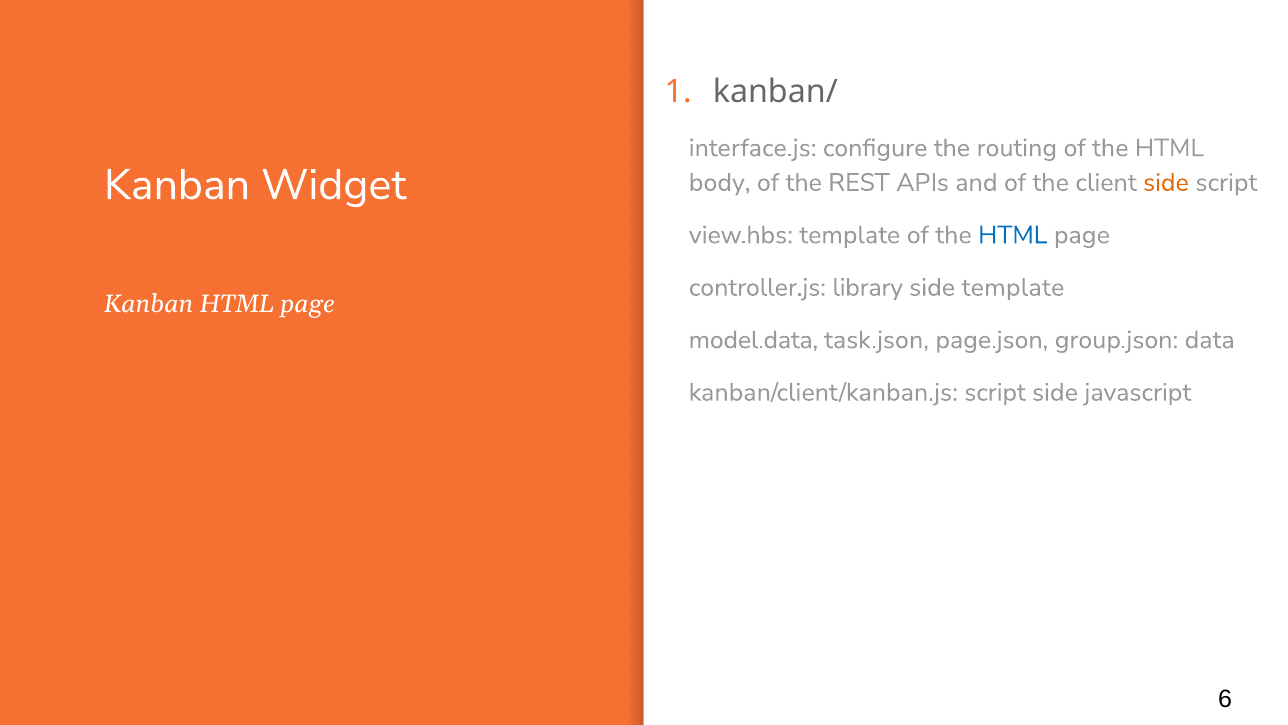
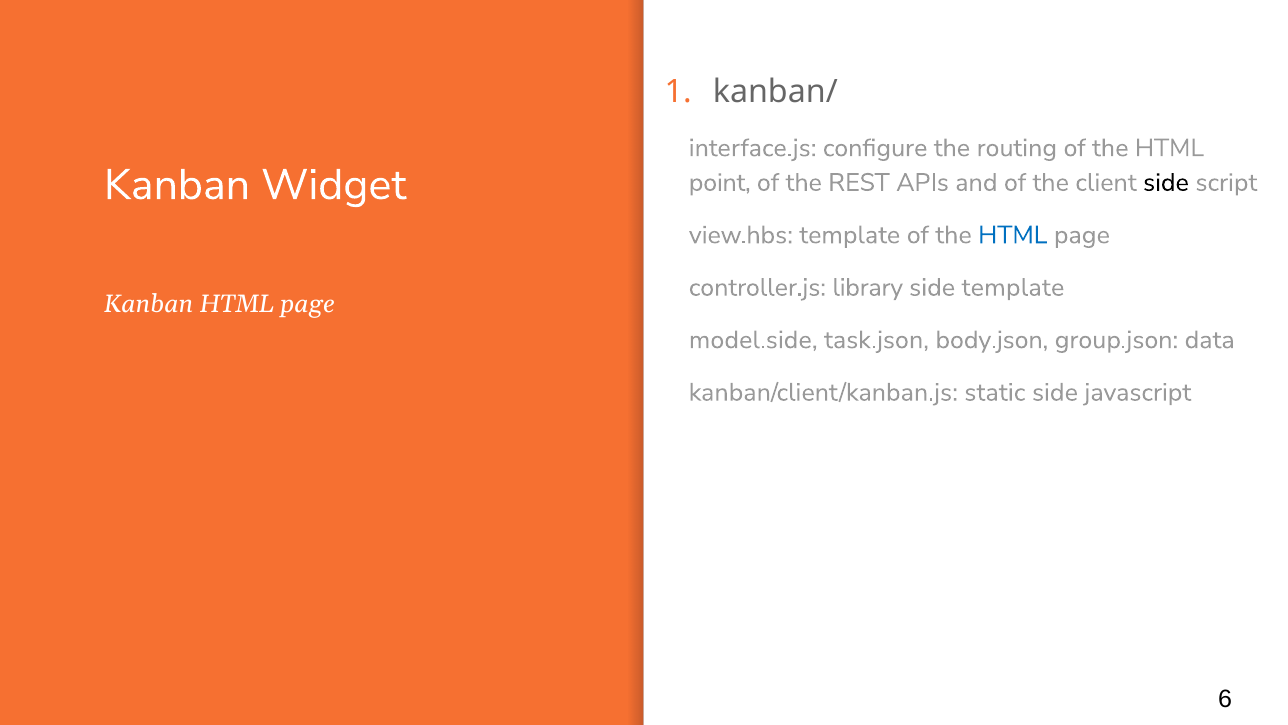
body: body -> point (720, 182)
side colour: orange -> black (1166, 182)
model.data: model.data -> model.side (753, 340)
page.json: page.json -> body.json (992, 340)
kanban/client/kanban.js script: script -> static (995, 392)
